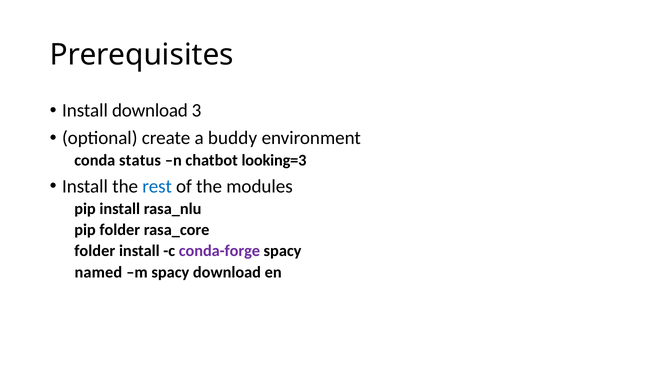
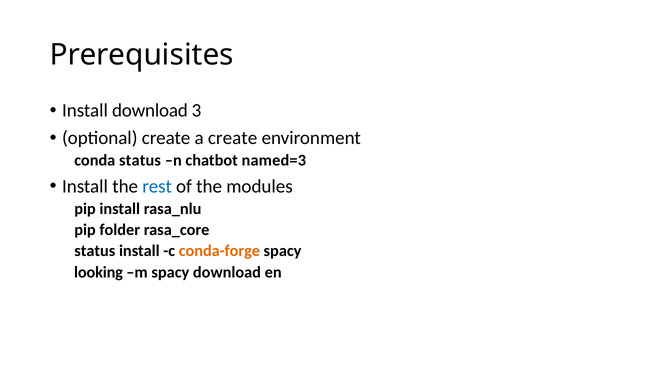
a buddy: buddy -> create (233, 138)
looking=3: looking=3 -> named=3 (274, 160)
folder: folder -> status (95, 251)
conda-forge colour: purple -> orange (219, 251)
named: named -> looking (99, 272)
